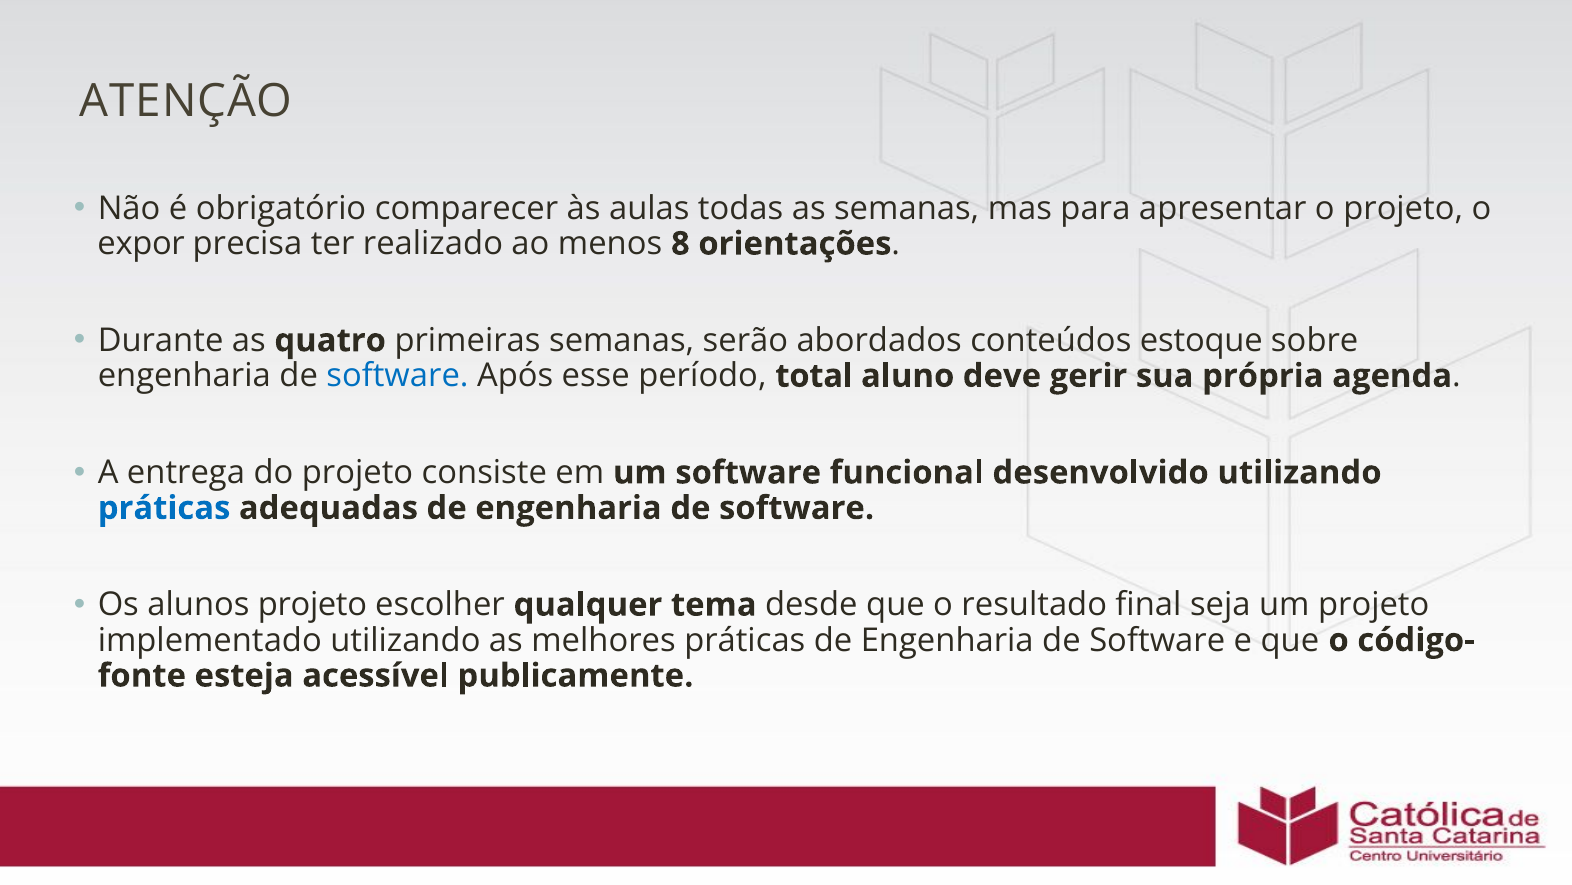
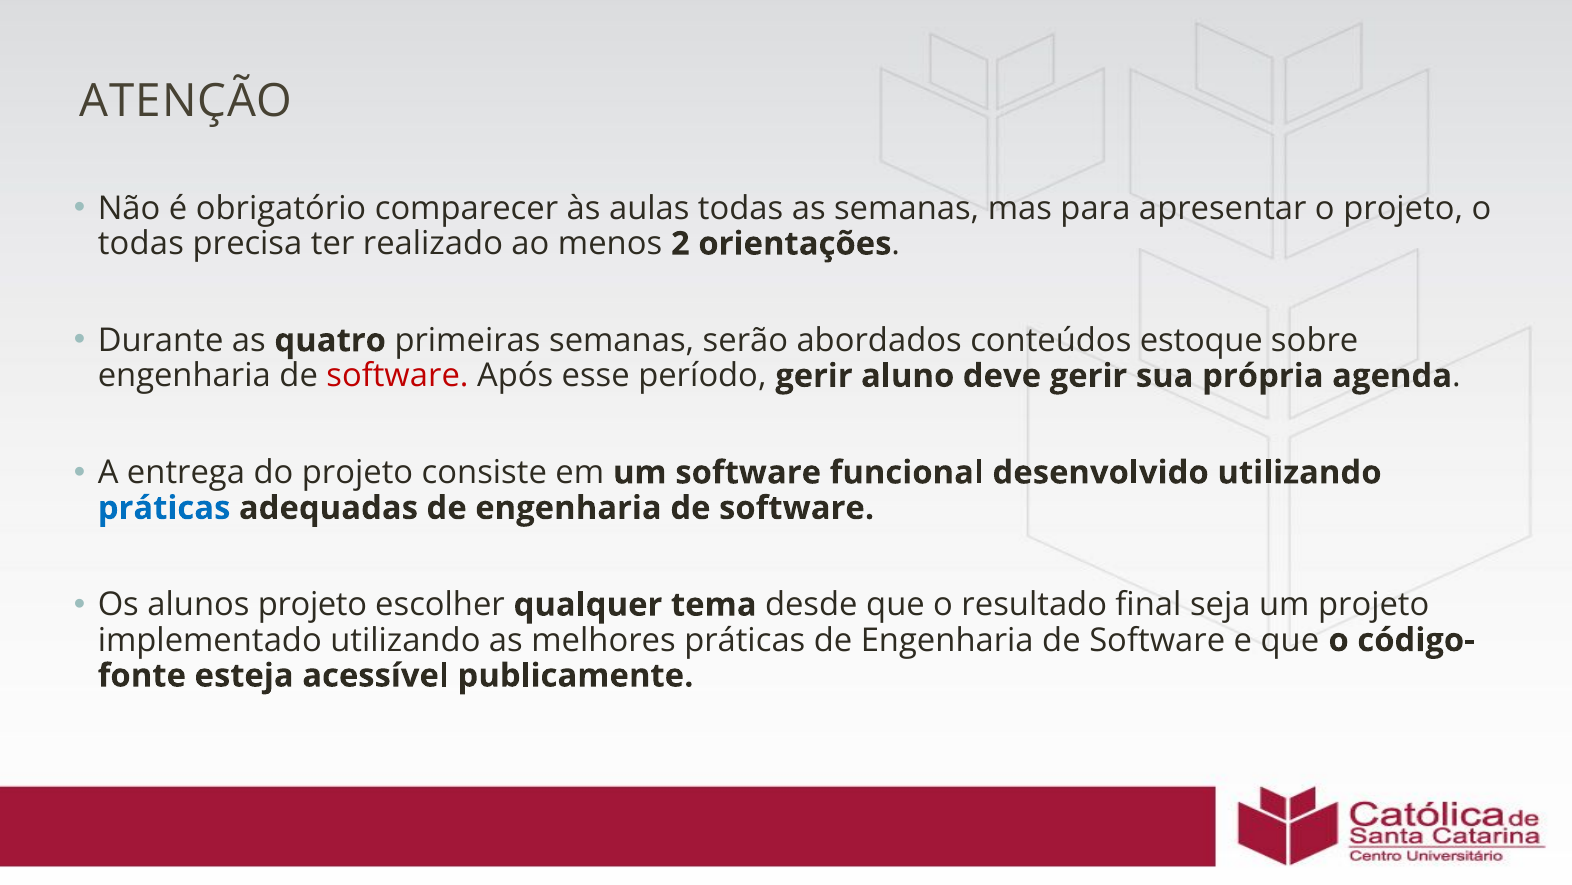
expor: expor -> todas (141, 244)
8: 8 -> 2 (680, 244)
software colour: blue -> red (397, 376)
período total: total -> gerir (814, 376)
